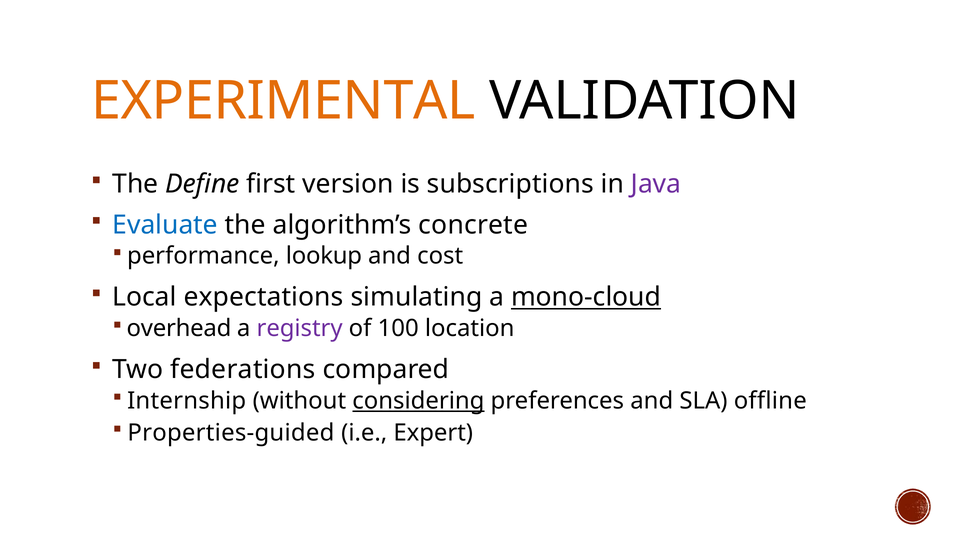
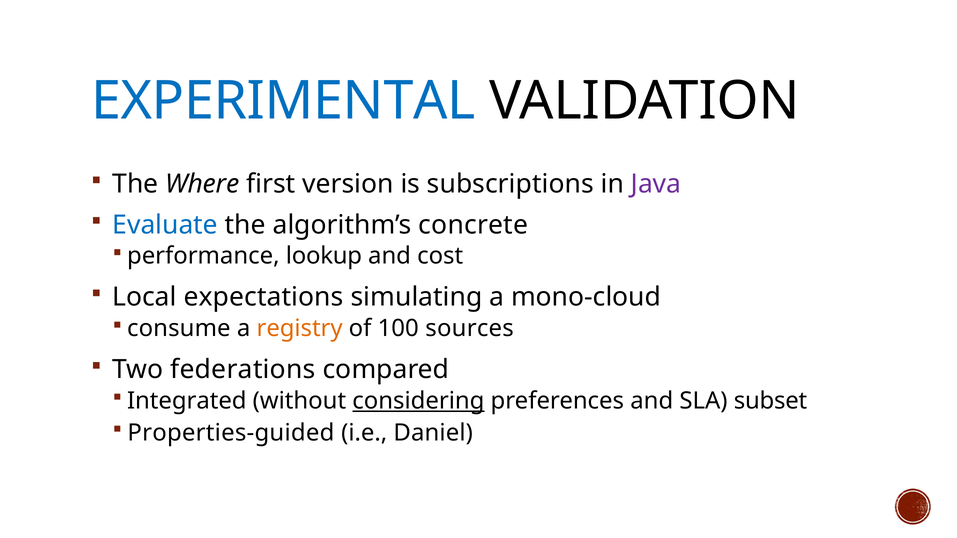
EXPERIMENTAL colour: orange -> blue (283, 101)
Define: Define -> Where (202, 184)
mono-cloud underline: present -> none (586, 297)
overhead: overhead -> consume (179, 329)
registry colour: purple -> orange (300, 329)
location: location -> sources (470, 329)
Internship: Internship -> Integrated (187, 401)
offline: offline -> subset (770, 401)
Expert: Expert -> Daniel (433, 433)
